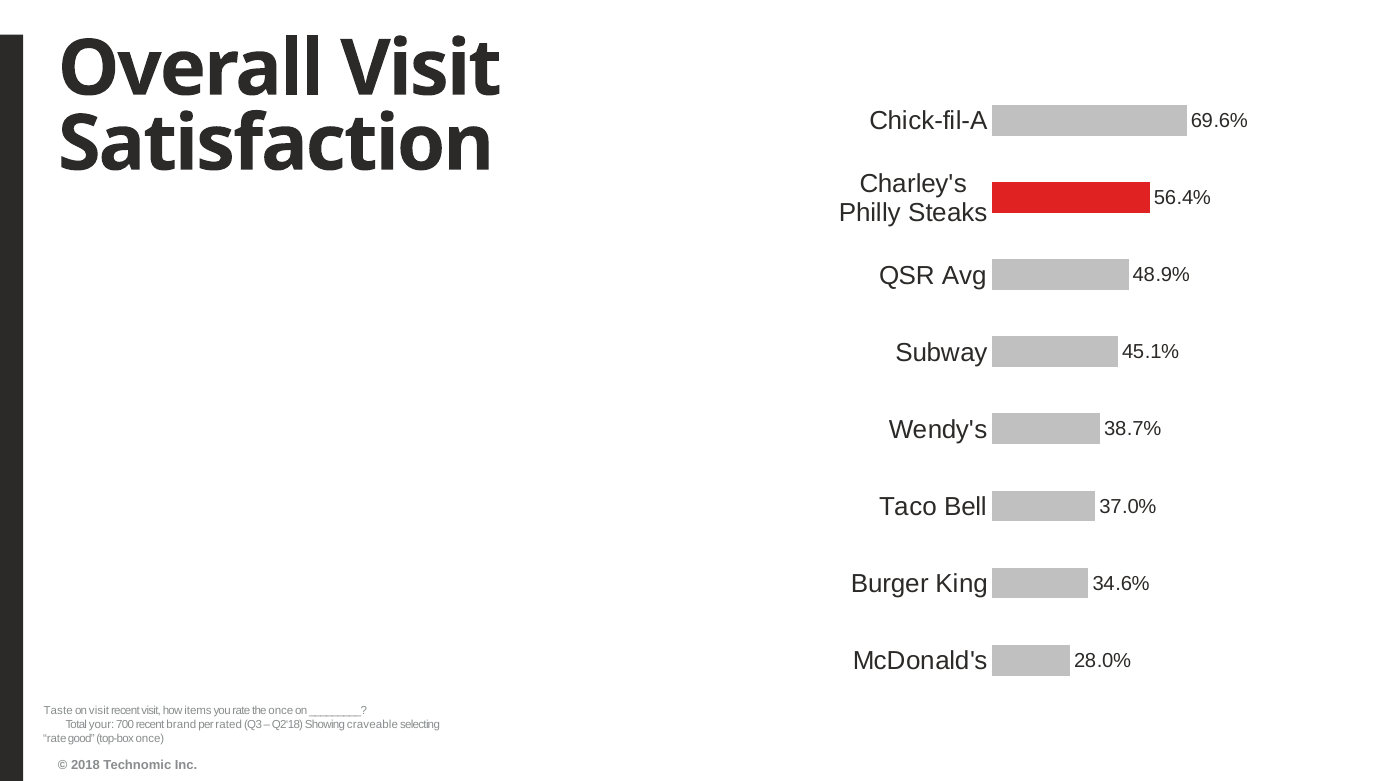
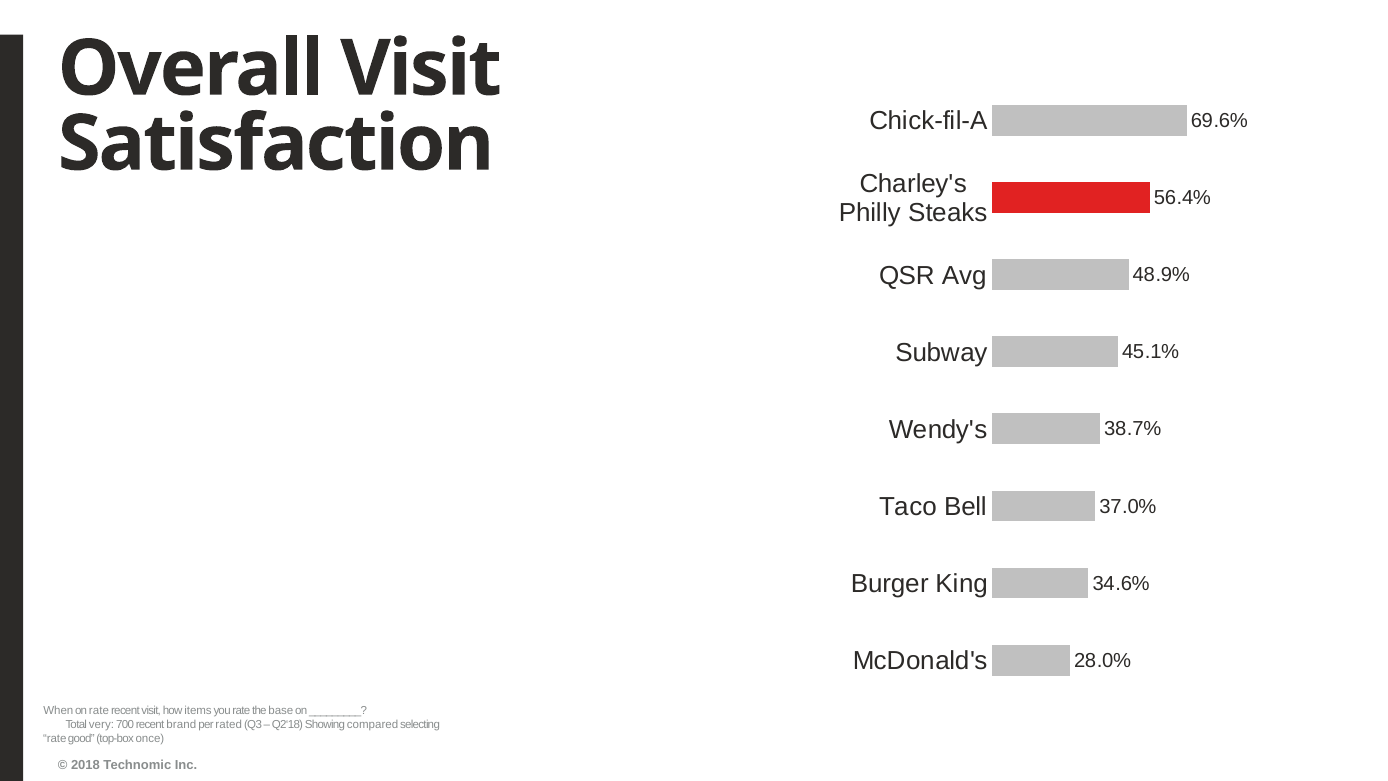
Taste: Taste -> When (58, 710)
on visit: visit -> rate (99, 710)
the once: once -> base (281, 710)
your: your -> very (102, 724)
craveable: craveable -> compared (373, 724)
